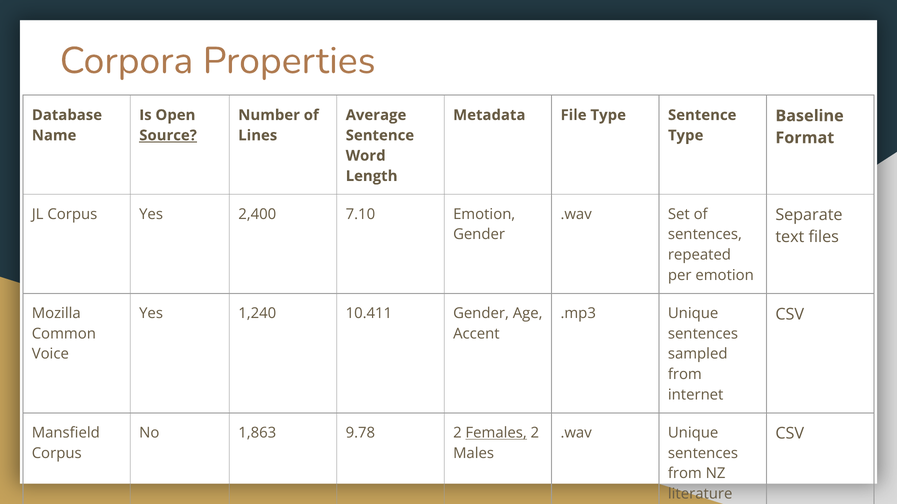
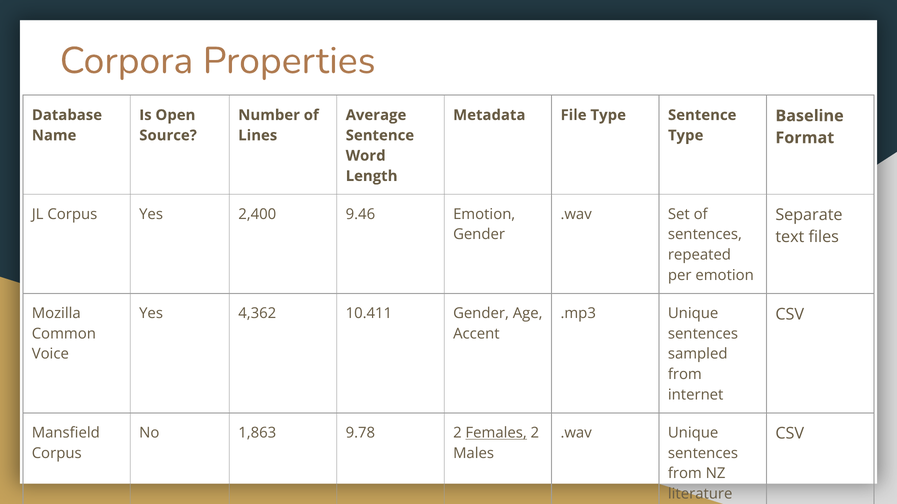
Source underline: present -> none (168, 136)
7.10: 7.10 -> 9.46 (360, 214)
1,240: 1,240 -> 4,362 (257, 314)
